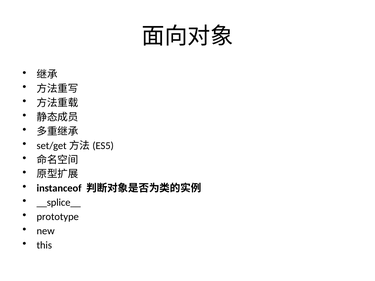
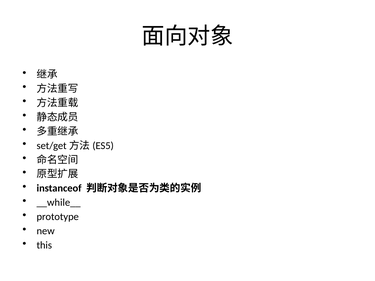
__splice__: __splice__ -> __while__ (59, 203)
